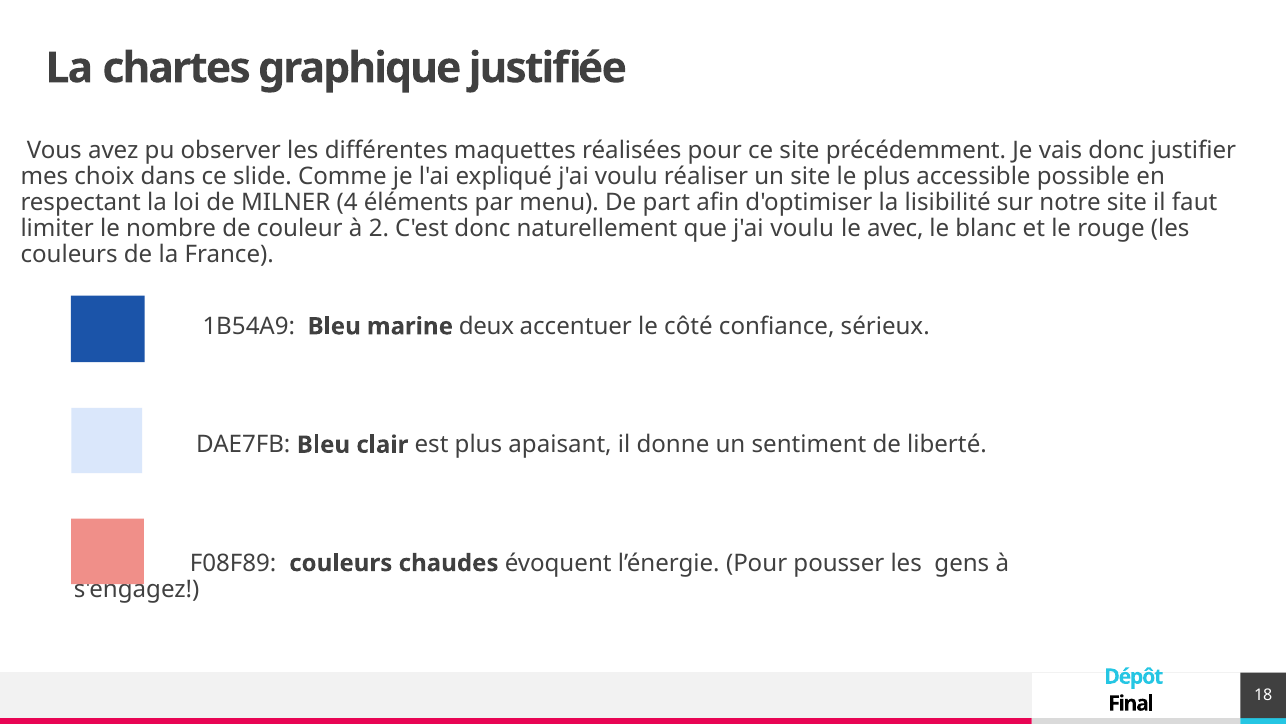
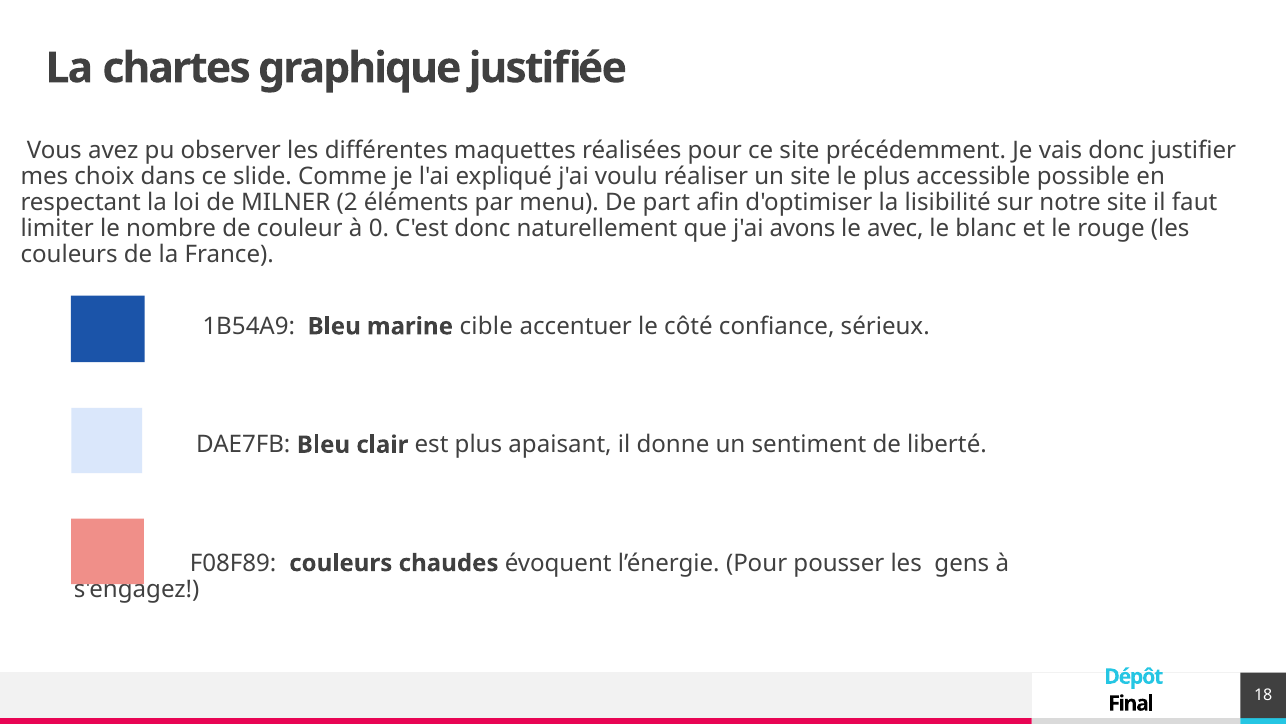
4: 4 -> 2 (347, 202)
2: 2 -> 0 (379, 228)
que j'ai voulu: voulu -> avons (802, 228)
deux: deux -> cible (486, 326)
